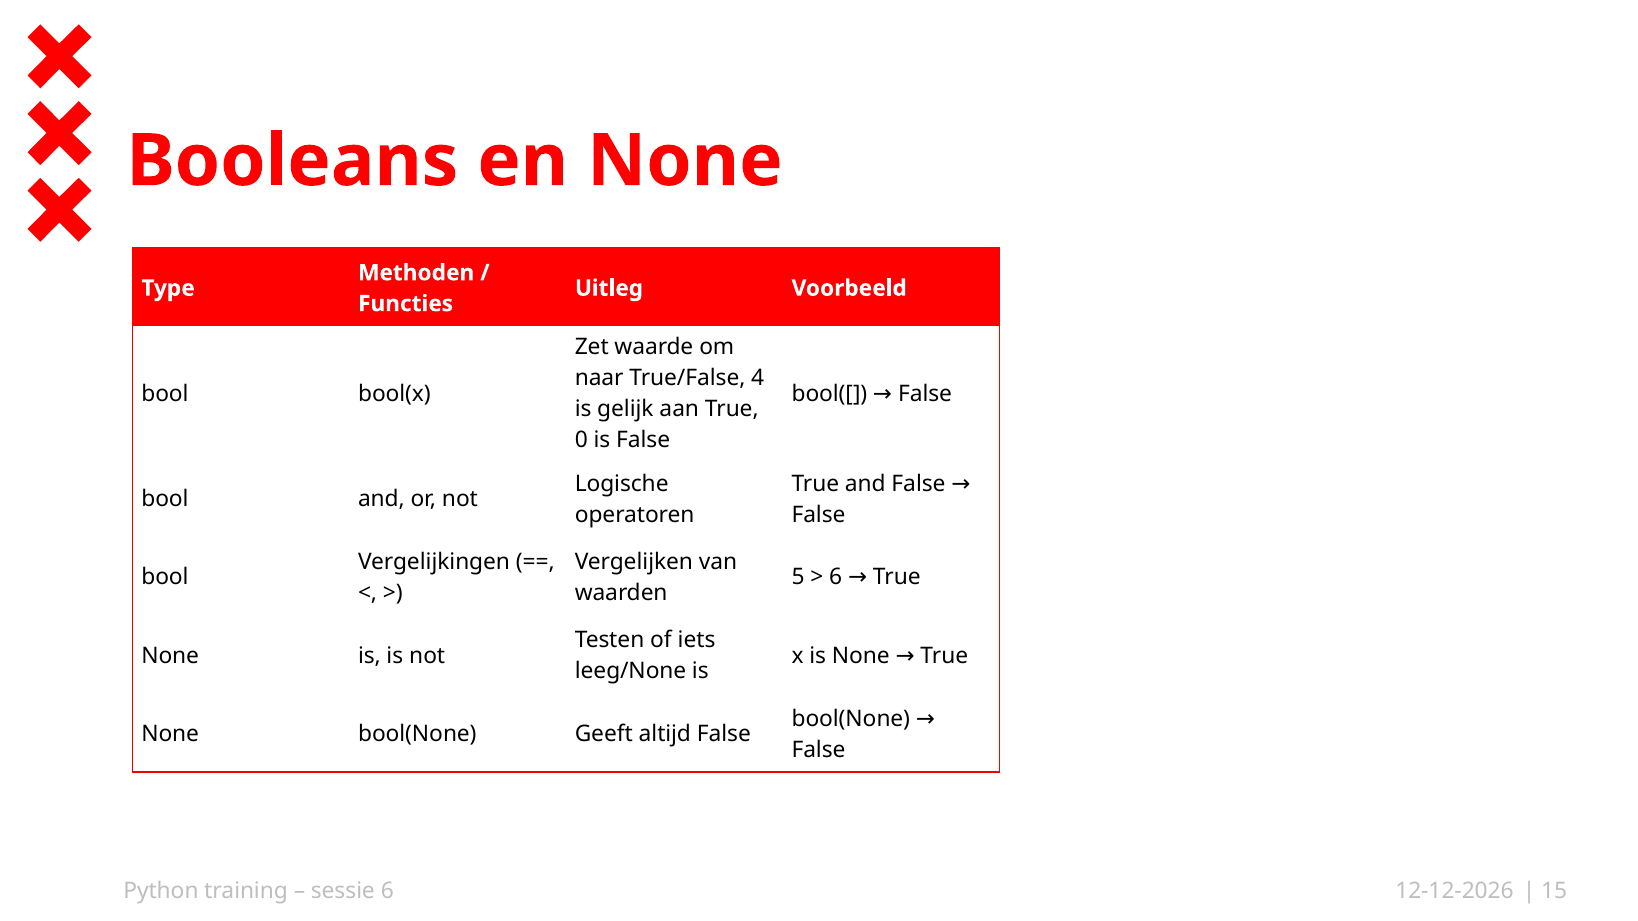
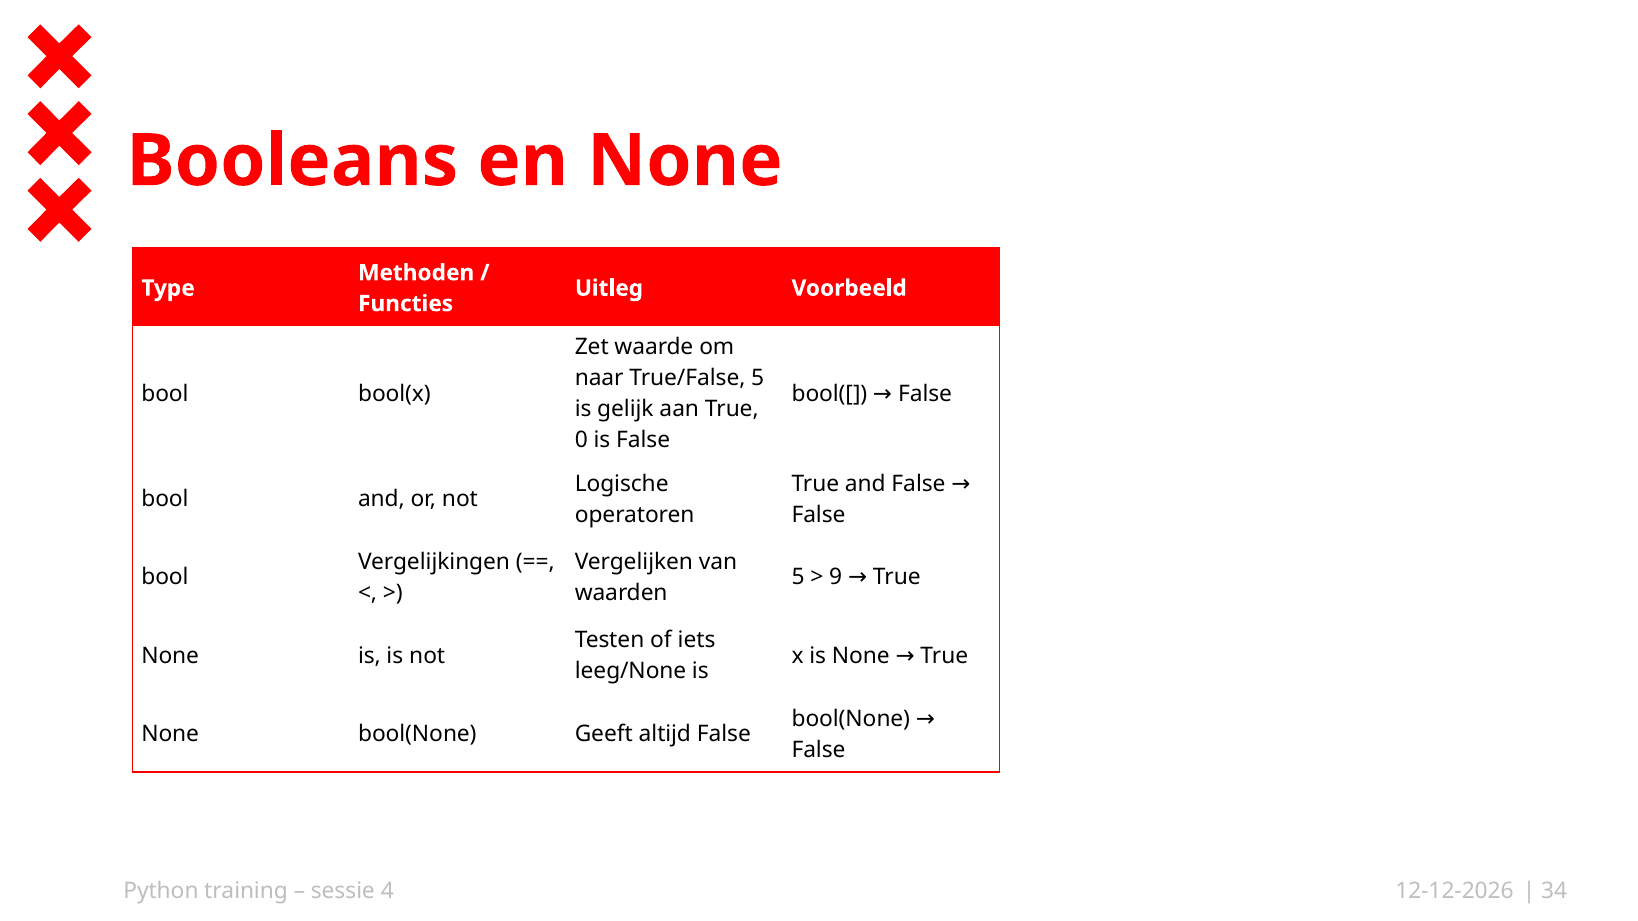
True/False 4: 4 -> 5 (758, 378)
6: 6 -> 9 (836, 578)
sessie 6: 6 -> 4 (387, 892)
15: 15 -> 34 (1554, 892)
